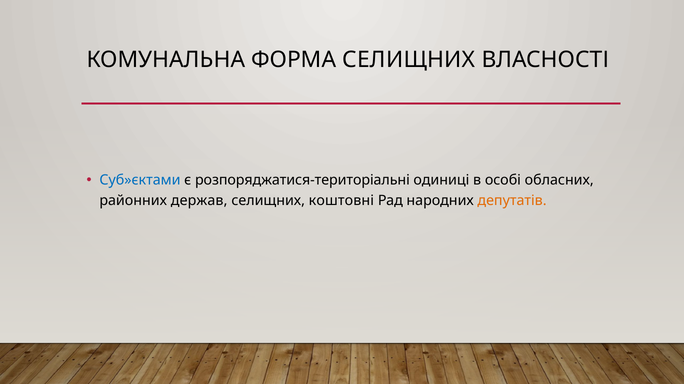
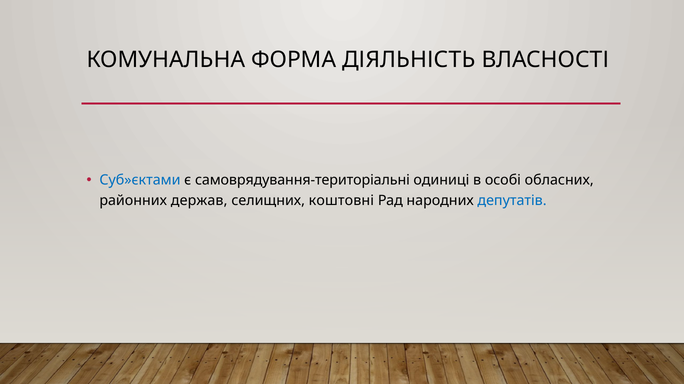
ФОРМА СЕЛИЩНИХ: СЕЛИЩНИХ -> ДІЯЛЬНІСТЬ (409, 60)
розпоряджатися-територіальні: розпоряджатися-територіальні -> самоврядування-територіальні (302, 180)
депутатів colour: orange -> blue (512, 201)
